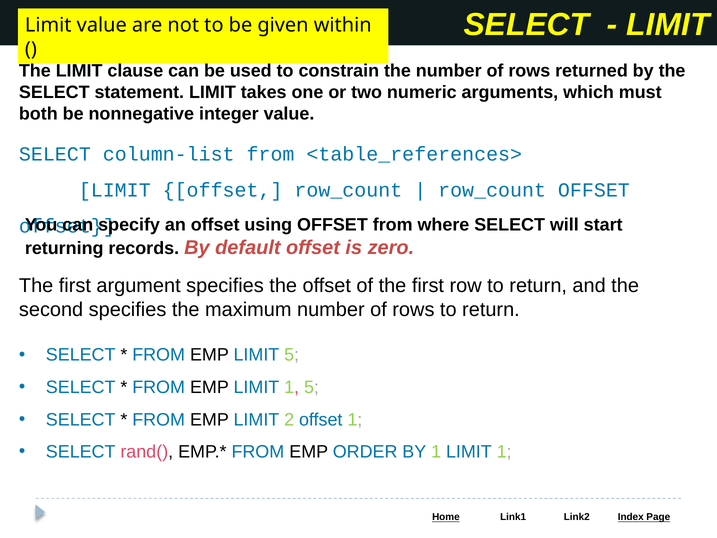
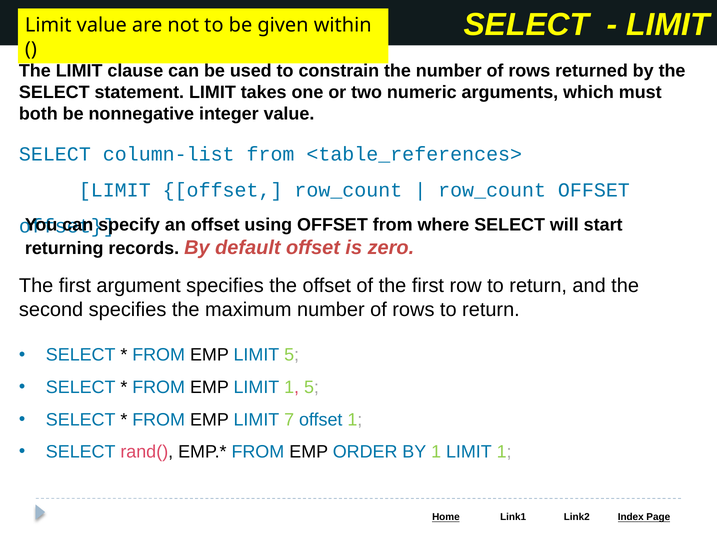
2: 2 -> 7 (289, 419)
